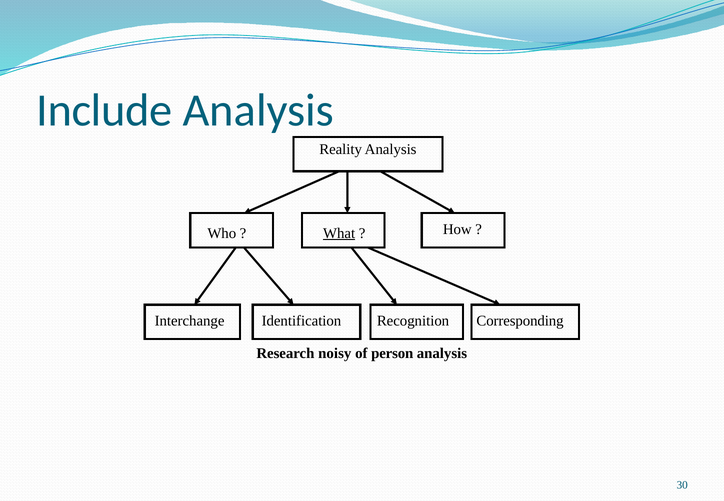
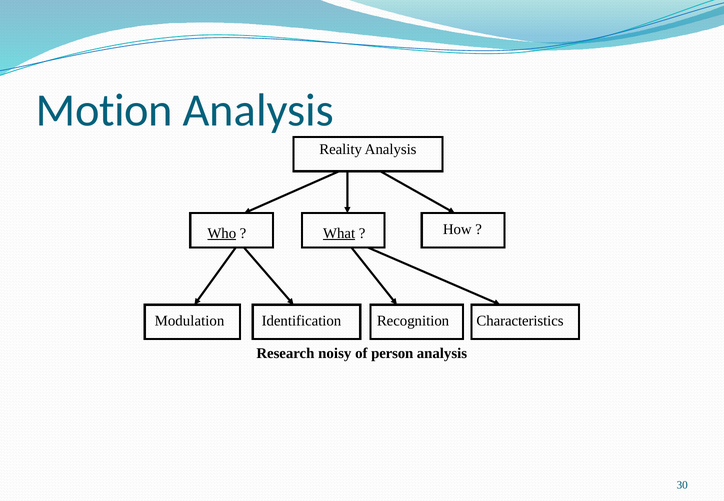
Include: Include -> Motion (104, 110)
Who underline: none -> present (222, 233)
Interchange: Interchange -> Modulation (190, 321)
Corresponding: Corresponding -> Characteristics (520, 321)
